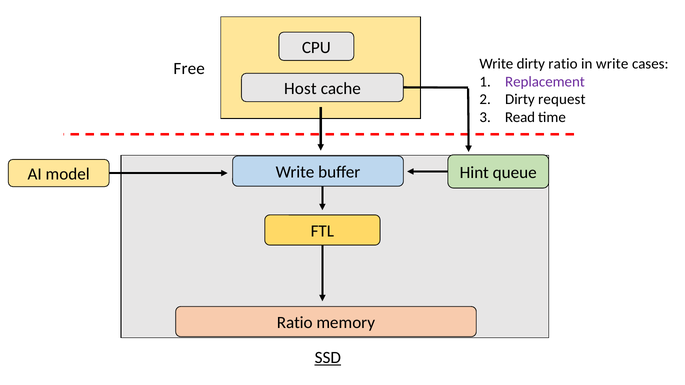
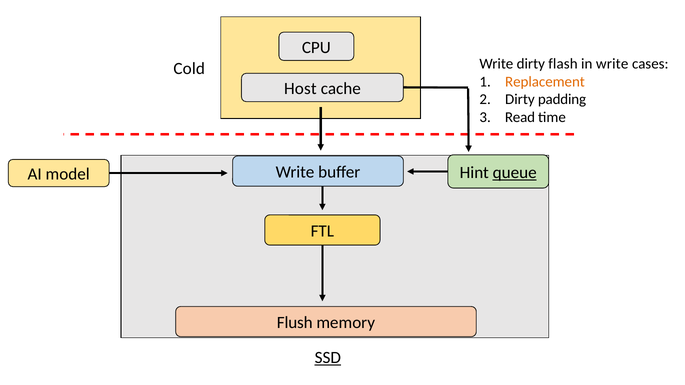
dirty ratio: ratio -> flash (563, 64)
Free: Free -> Cold (189, 69)
Replacement colour: purple -> orange (545, 82)
request: request -> padding (562, 100)
queue underline: none -> present (515, 173)
Ratio: Ratio -> Flush (295, 323)
